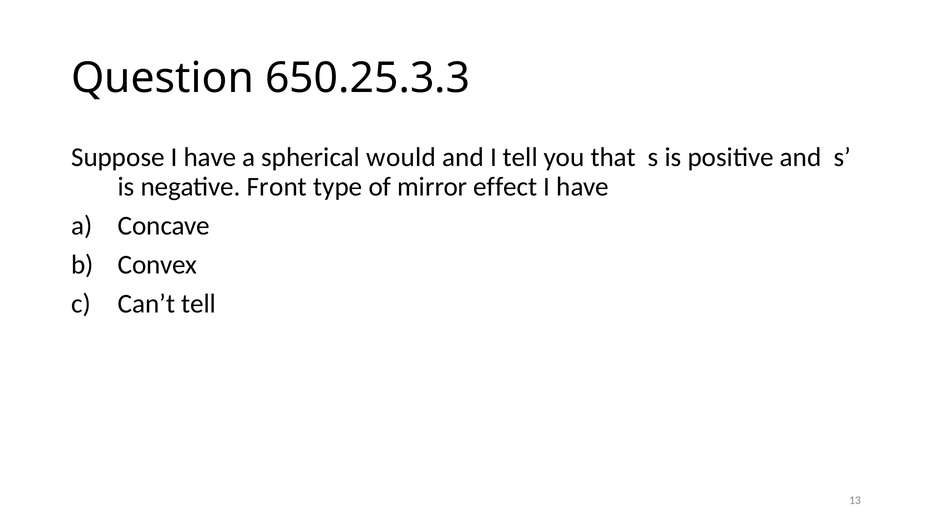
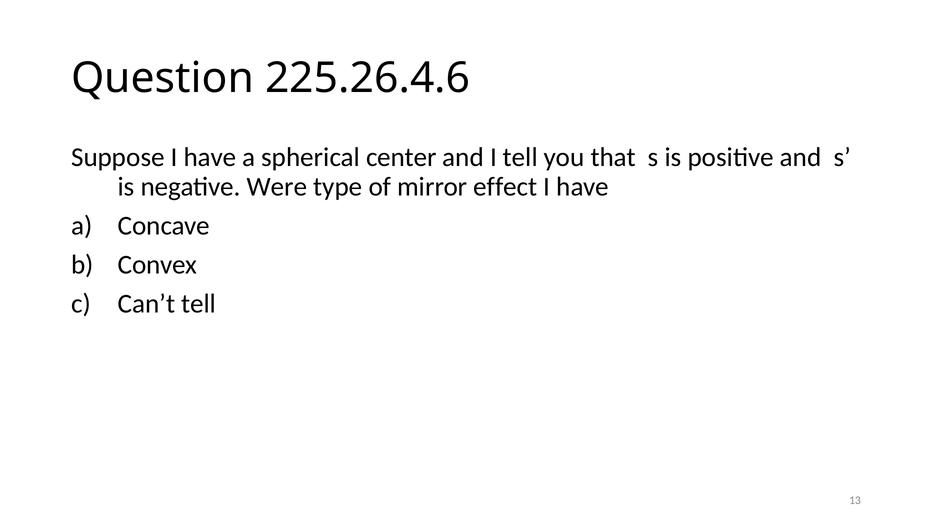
650.25.3.3: 650.25.3.3 -> 225.26.4.6 (368, 78)
would: would -> center (401, 158)
Front: Front -> Were (277, 187)
